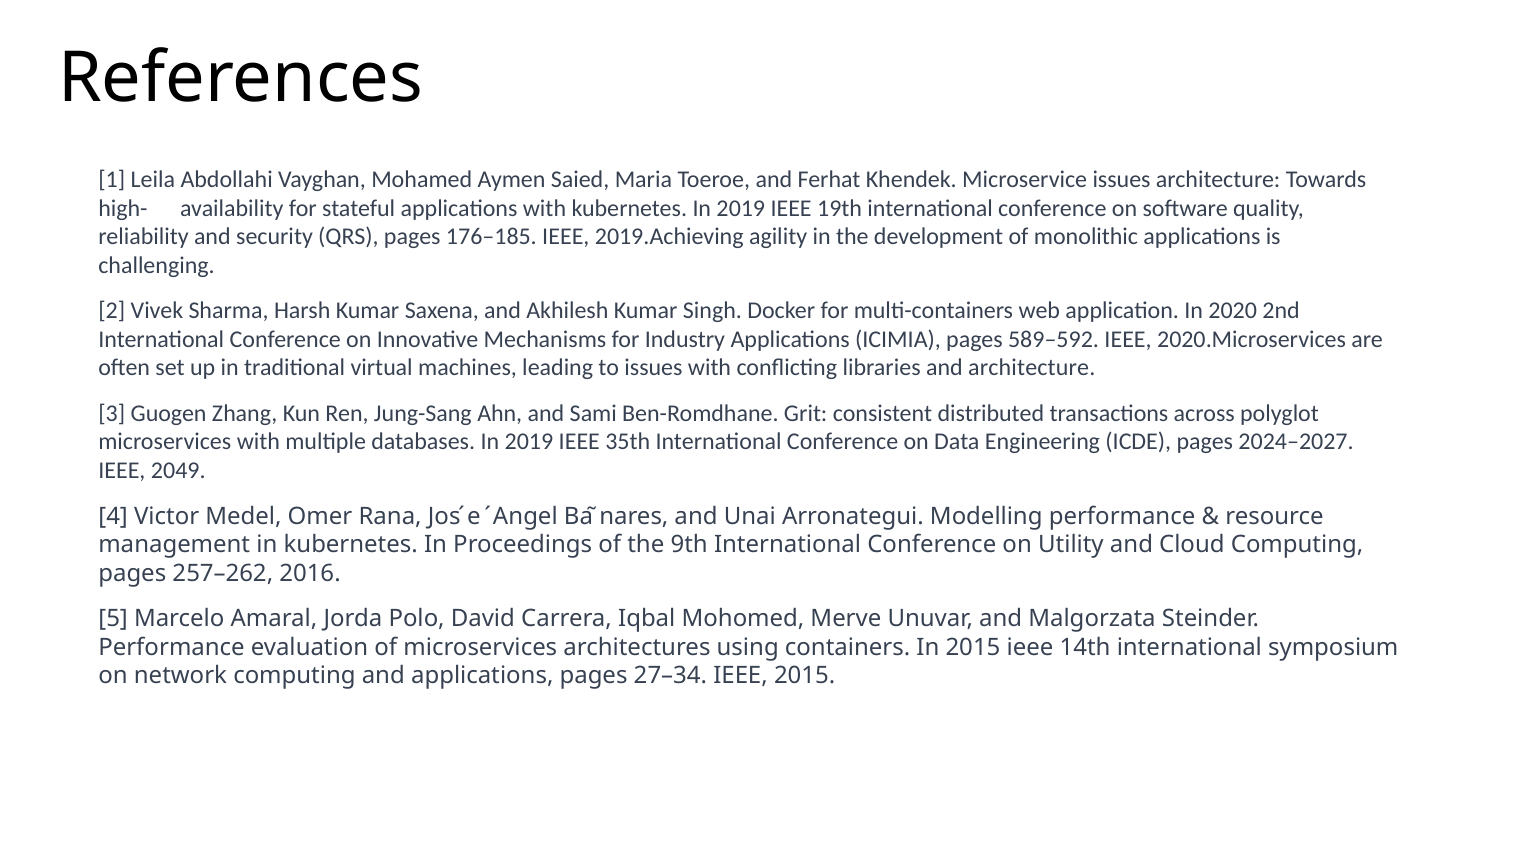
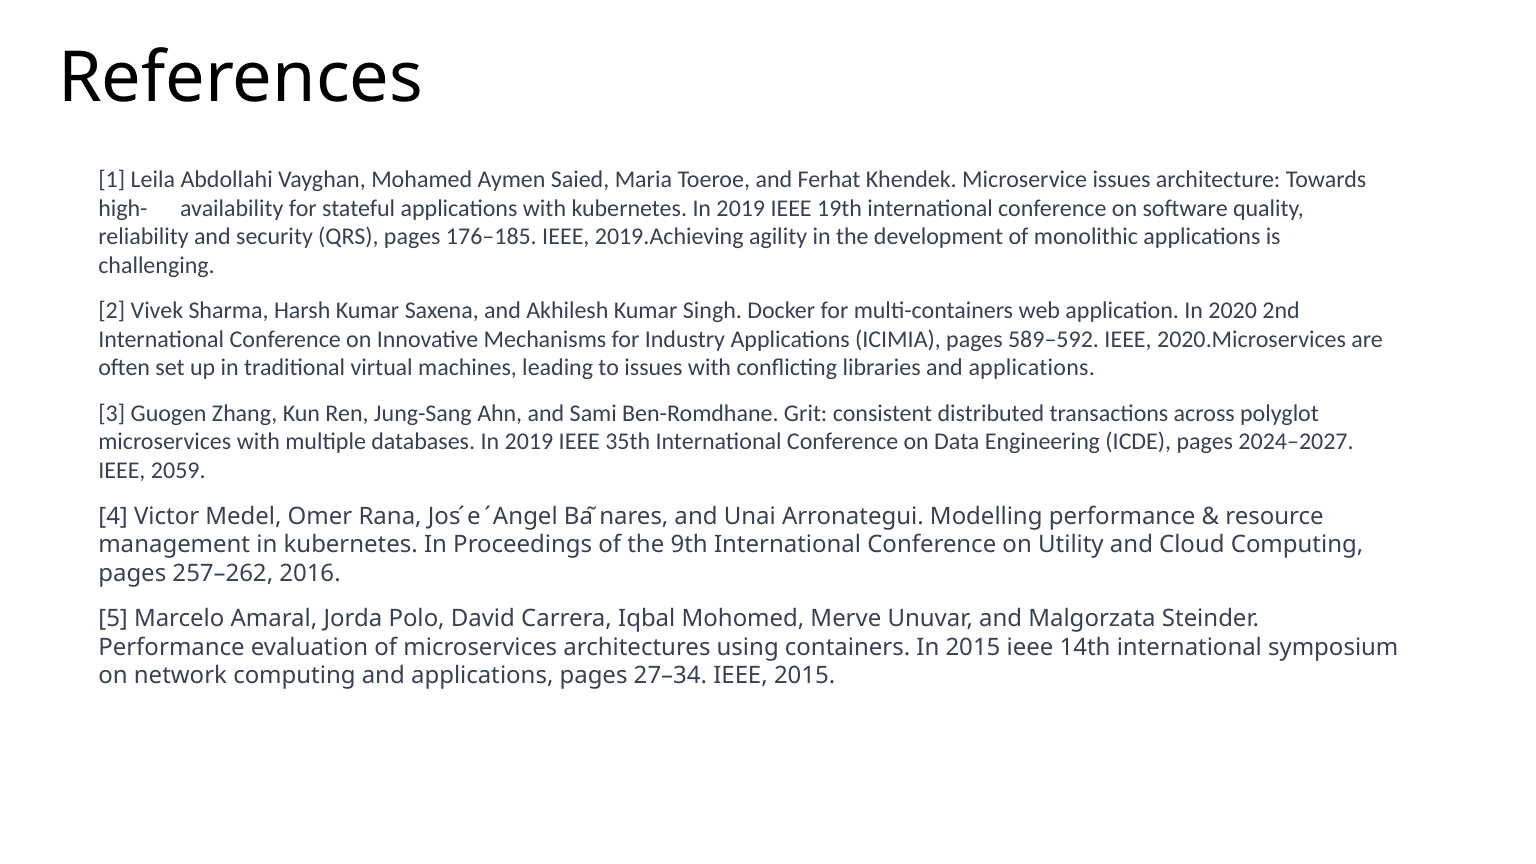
libraries and architecture: architecture -> applications (1032, 368)
2049: 2049 -> 2059 (178, 471)
